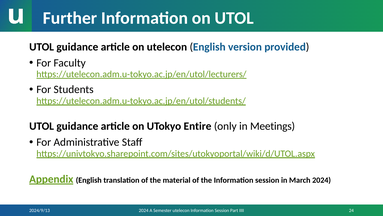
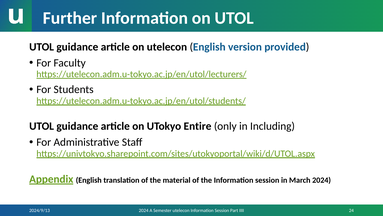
Meetings: Meetings -> Including (272, 126)
